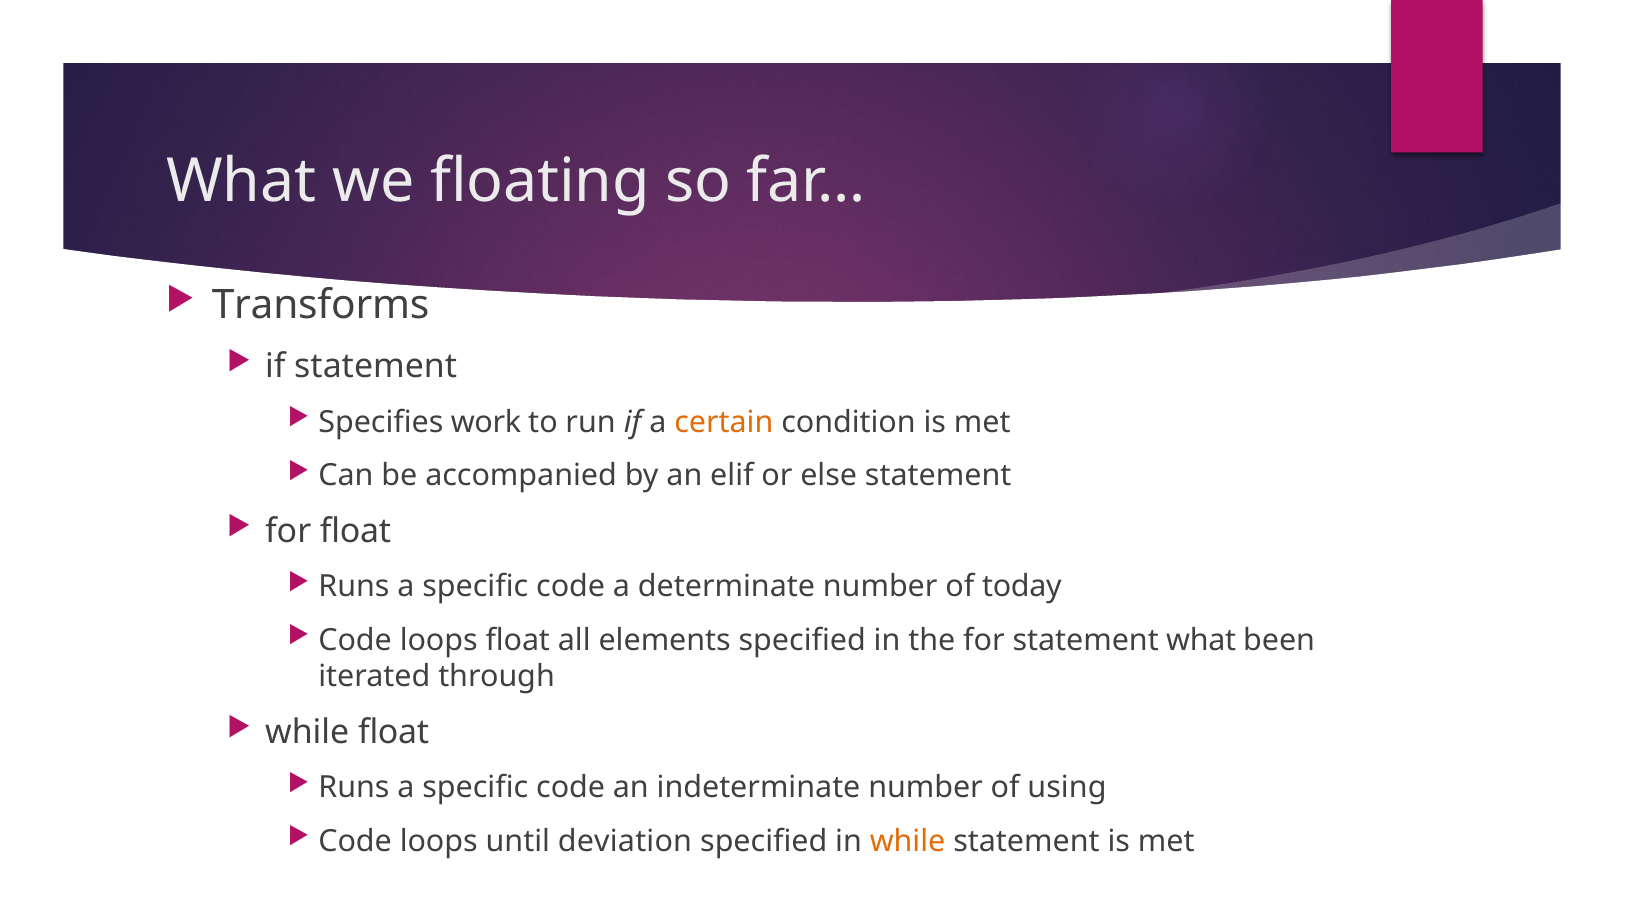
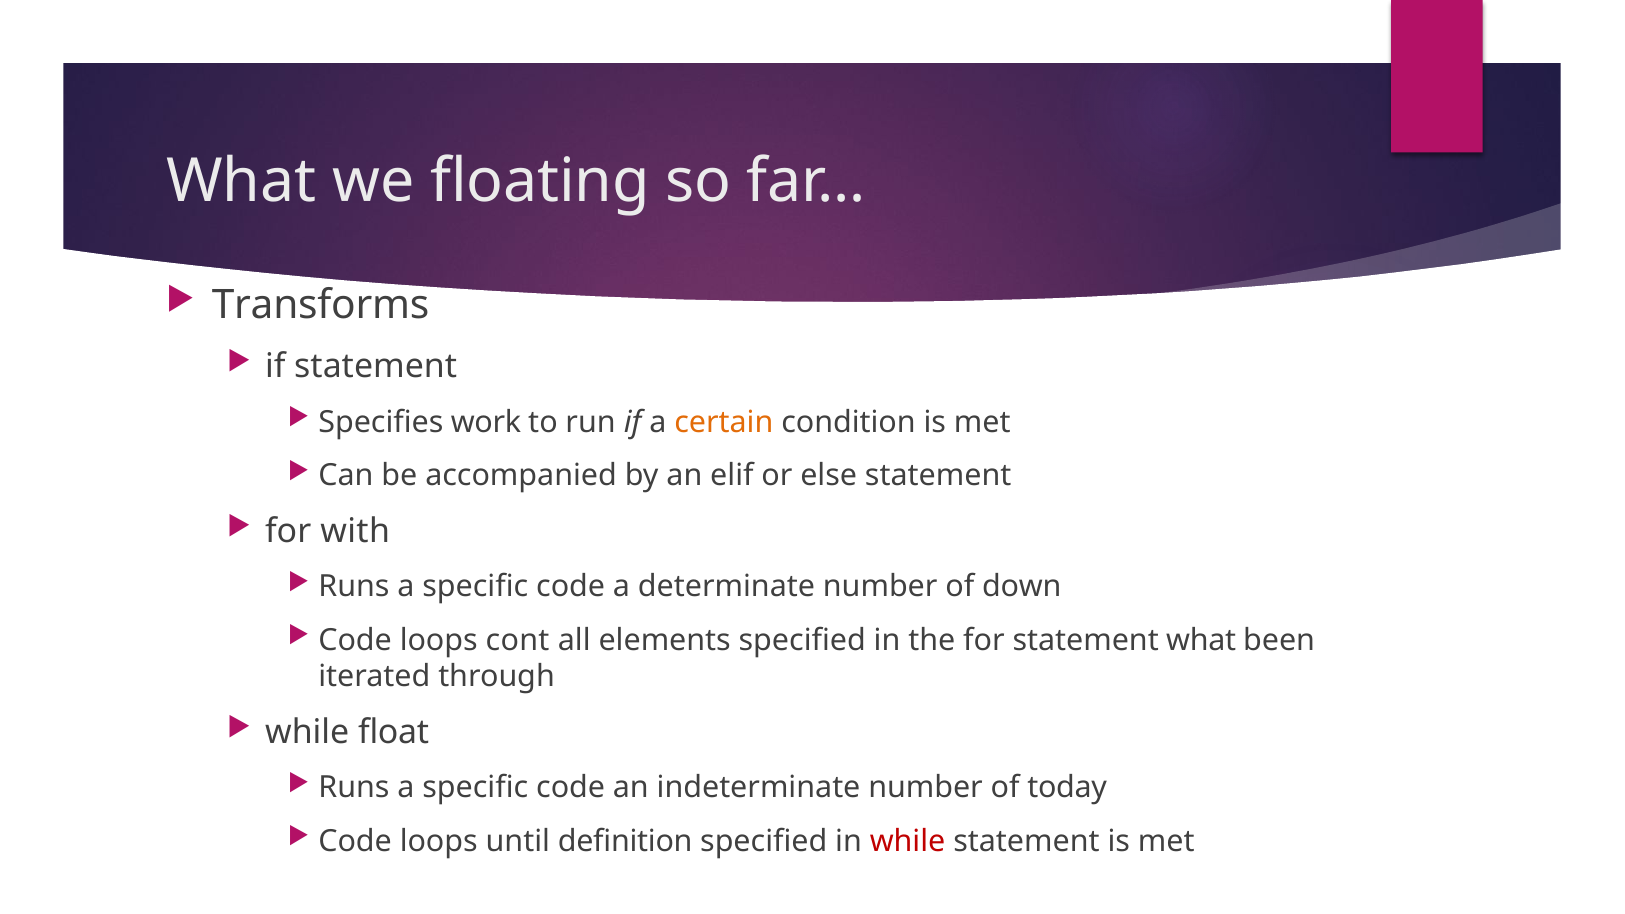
for float: float -> with (355, 531)
today: today -> down (1022, 587)
loops float: float -> cont (518, 640)
using: using -> today (1067, 788)
deviation: deviation -> definition (625, 841)
while colour: orange -> red (908, 841)
